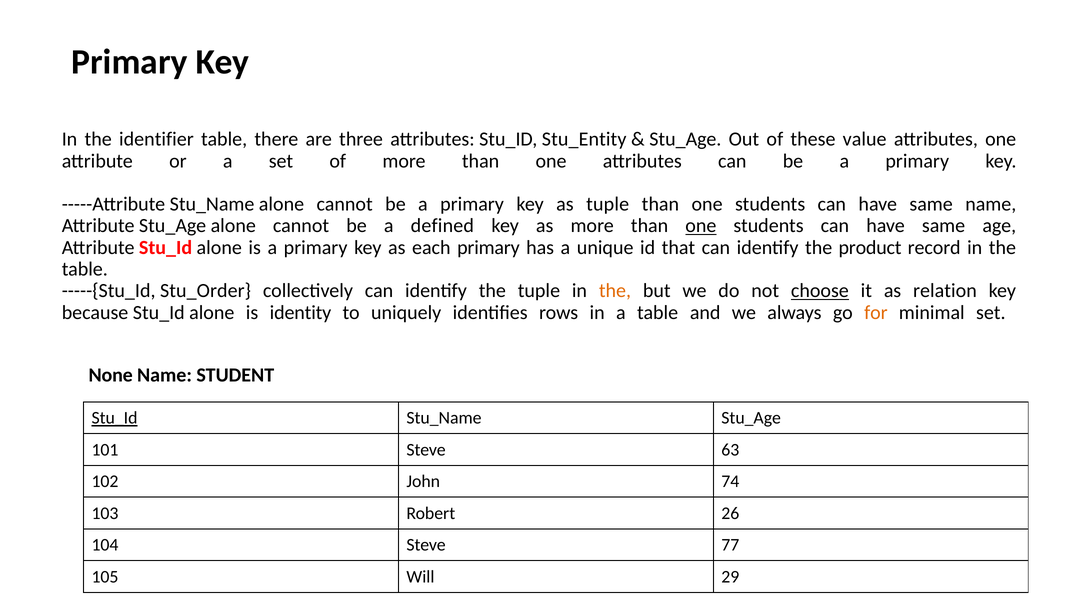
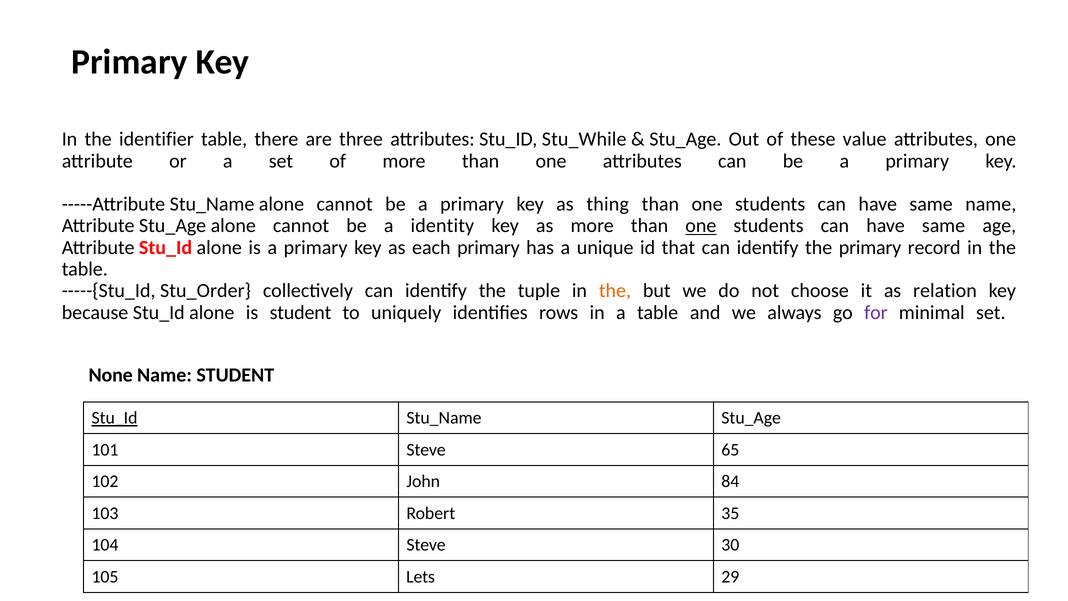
Stu_Entity: Stu_Entity -> Stu_While (584, 139)
as tuple: tuple -> thing (608, 204)
defined: defined -> identity (442, 226)
the product: product -> primary (870, 247)
choose underline: present -> none (820, 291)
is identity: identity -> student (301, 312)
for colour: orange -> purple (876, 312)
63: 63 -> 65 (730, 449)
74: 74 -> 84 (730, 481)
26: 26 -> 35 (730, 513)
77: 77 -> 30 (730, 545)
Will: Will -> Lets (421, 576)
